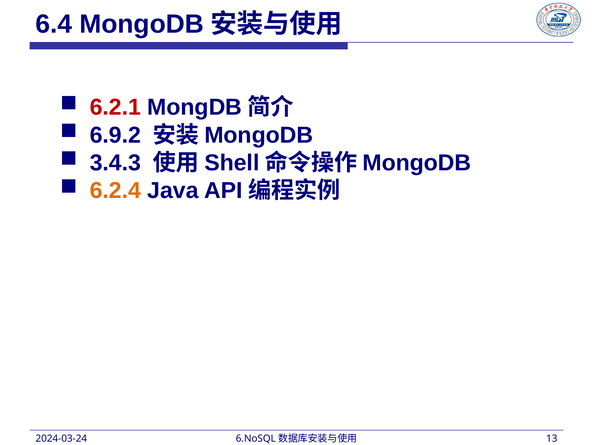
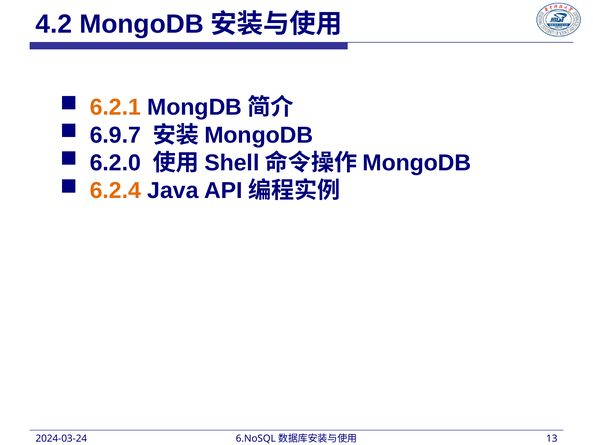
6.4: 6.4 -> 4.2 (54, 24)
6.2.1 colour: red -> orange (115, 107)
6.9.2: 6.9.2 -> 6.9.7 (115, 135)
3.4.3: 3.4.3 -> 6.2.0 (115, 163)
